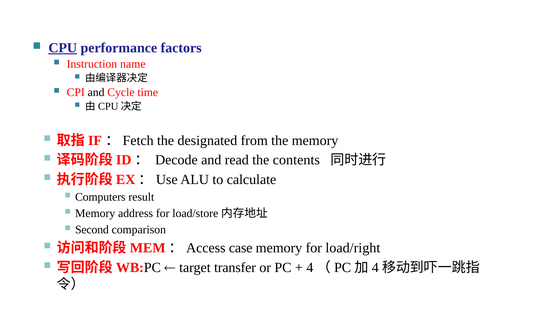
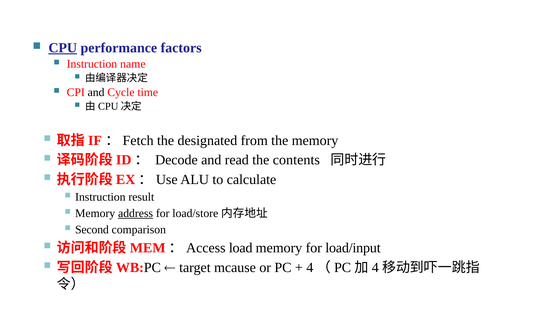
Computers: Computers -> Instruction (100, 197)
address underline: none -> present (136, 213)
case: case -> load (241, 248)
load/right: load/right -> load/input (353, 248)
transfer: transfer -> mcause (235, 267)
